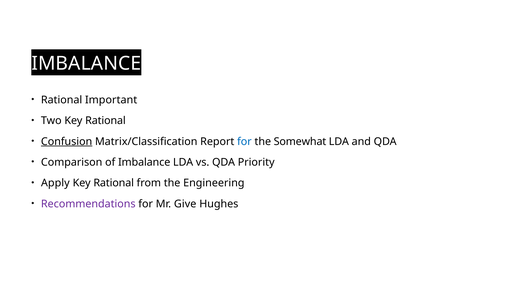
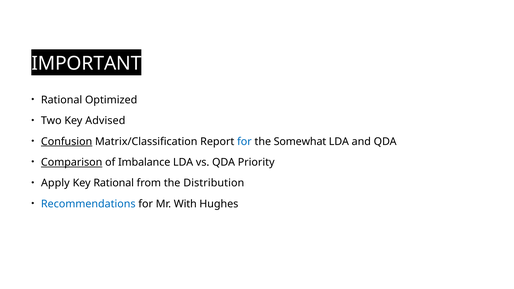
IMBALANCE: IMBALANCE -> IMPORTANT (86, 63)
Important: Important -> Optimized (111, 100)
Two Key Rational: Rational -> Advised (105, 121)
Comparison underline: none -> present (72, 162)
Engineering: Engineering -> Distribution (214, 183)
Recommendations colour: purple -> blue (88, 204)
Give: Give -> With (185, 204)
